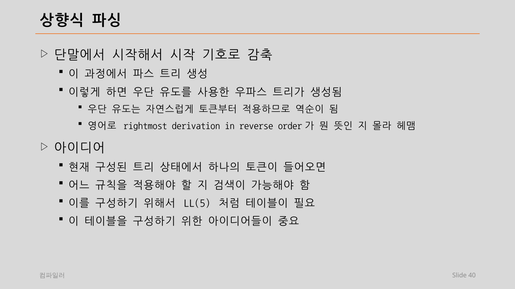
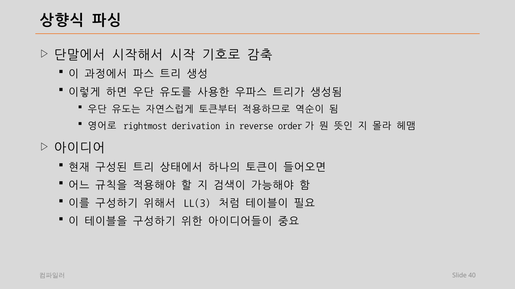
LL(5: LL(5 -> LL(3 (197, 204)
